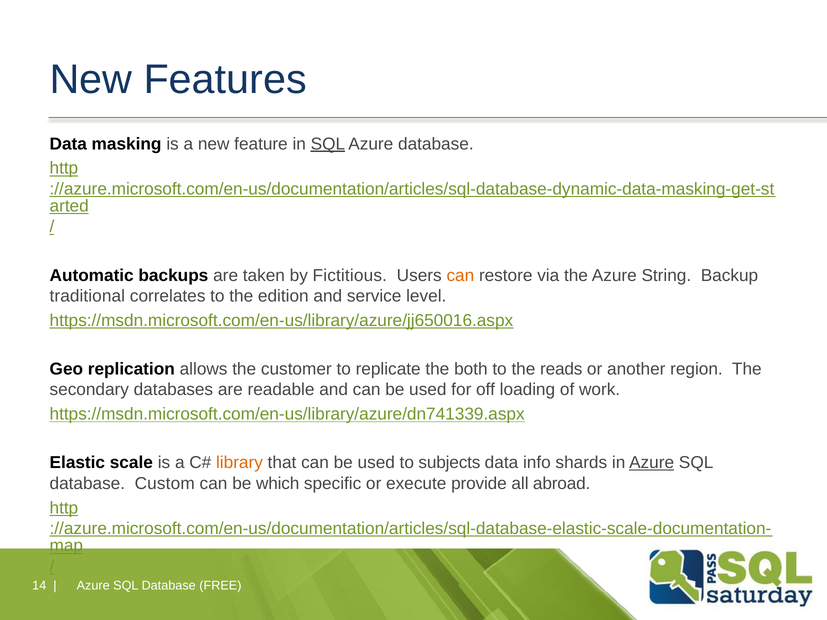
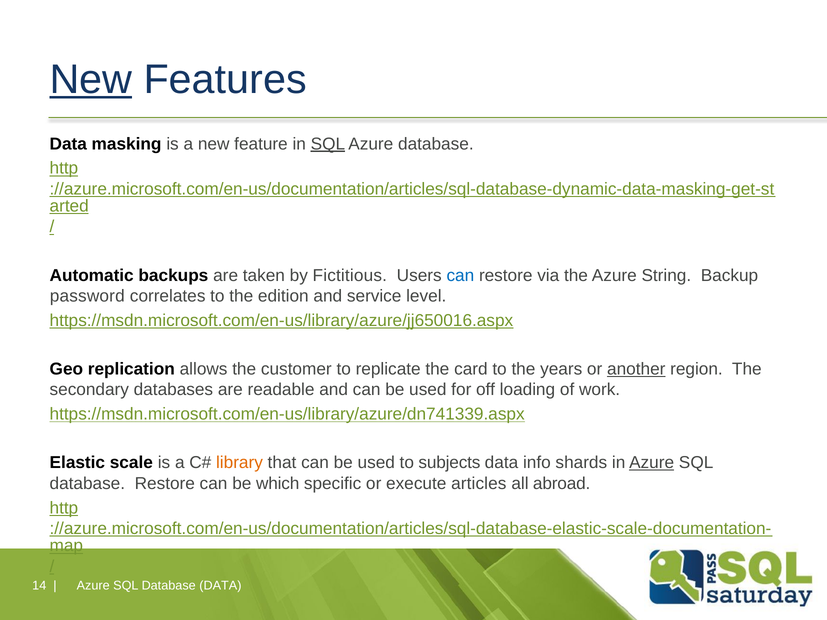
New underline: none -> present (91, 79)
can colour: orange -> blue (460, 276)
traditional: traditional -> password (87, 296)
both: both -> card (471, 369)
reads: reads -> years (561, 369)
another underline: none -> present (636, 369)
database Custom: Custom -> Restore (165, 484)
provide: provide -> articles (479, 484)
Database FREE: FREE -> DATA (220, 586)
